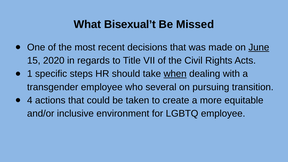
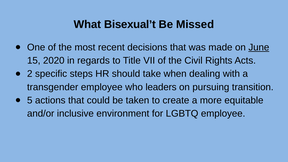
1: 1 -> 2 (30, 74)
when underline: present -> none (175, 74)
several: several -> leaders (161, 87)
4: 4 -> 5 (30, 100)
